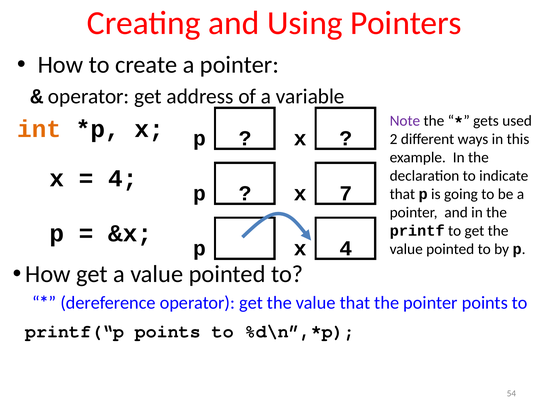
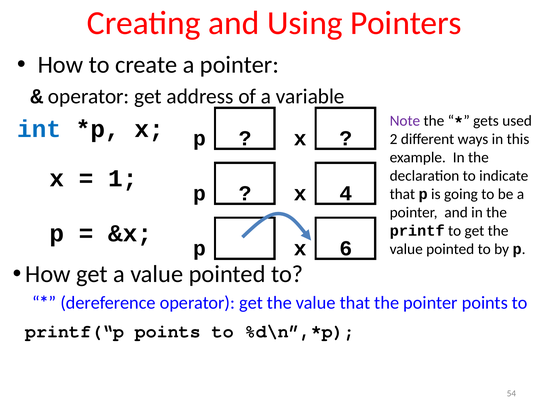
int colour: orange -> blue (39, 129)
4: 4 -> 1 (123, 178)
7: 7 -> 4 (346, 193)
x 4: 4 -> 6 (346, 248)
